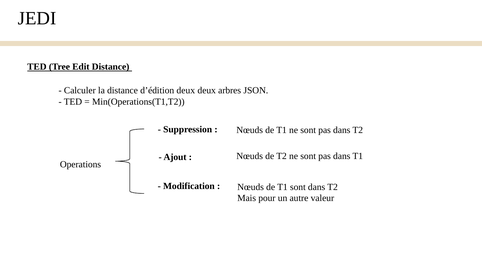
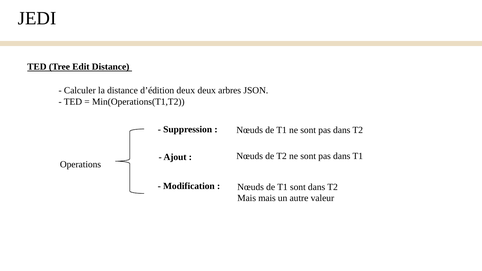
Mais pour: pour -> mais (267, 198)
